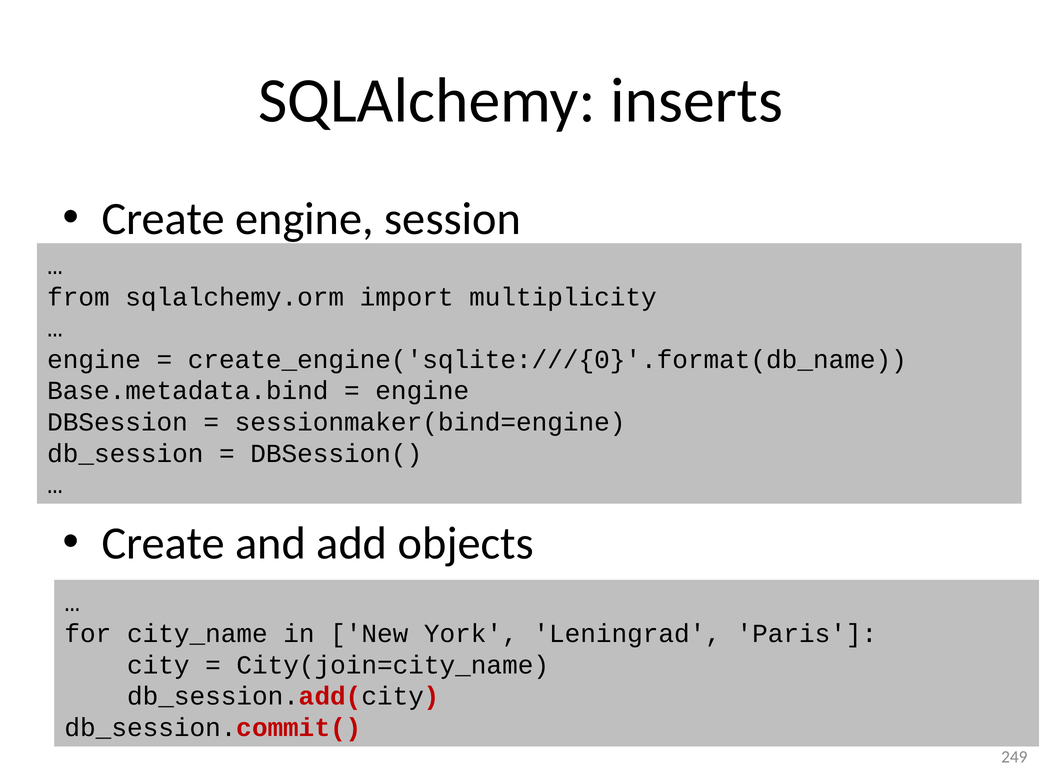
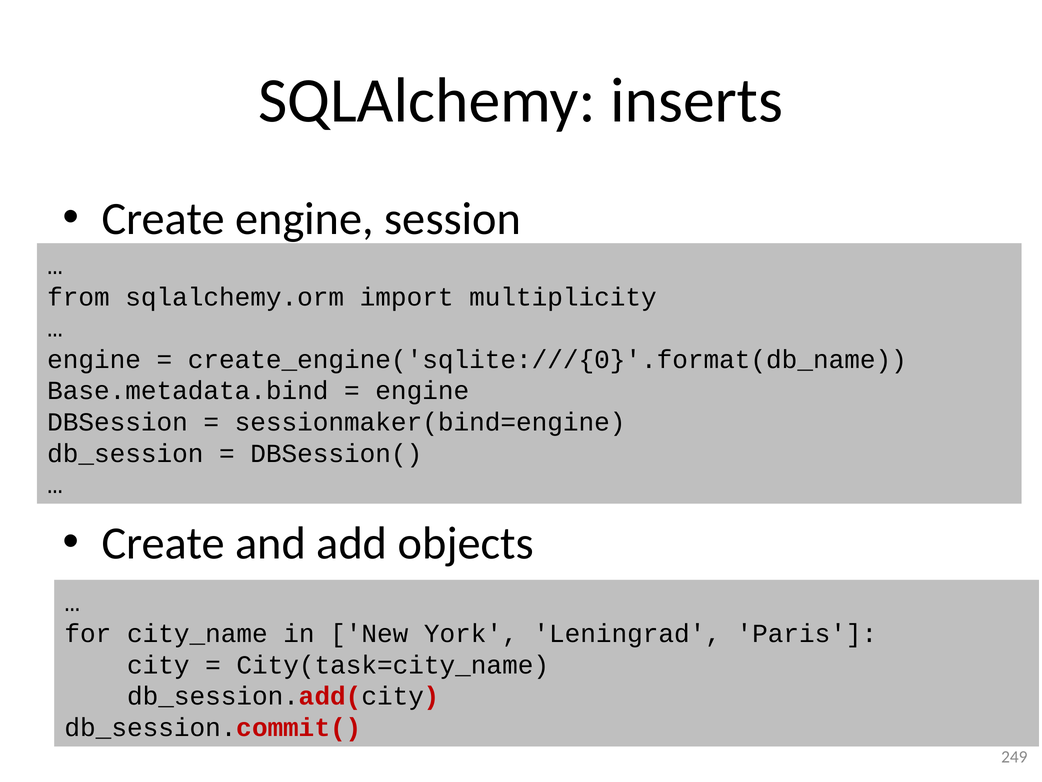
City(join=city_name: City(join=city_name -> City(task=city_name (393, 665)
